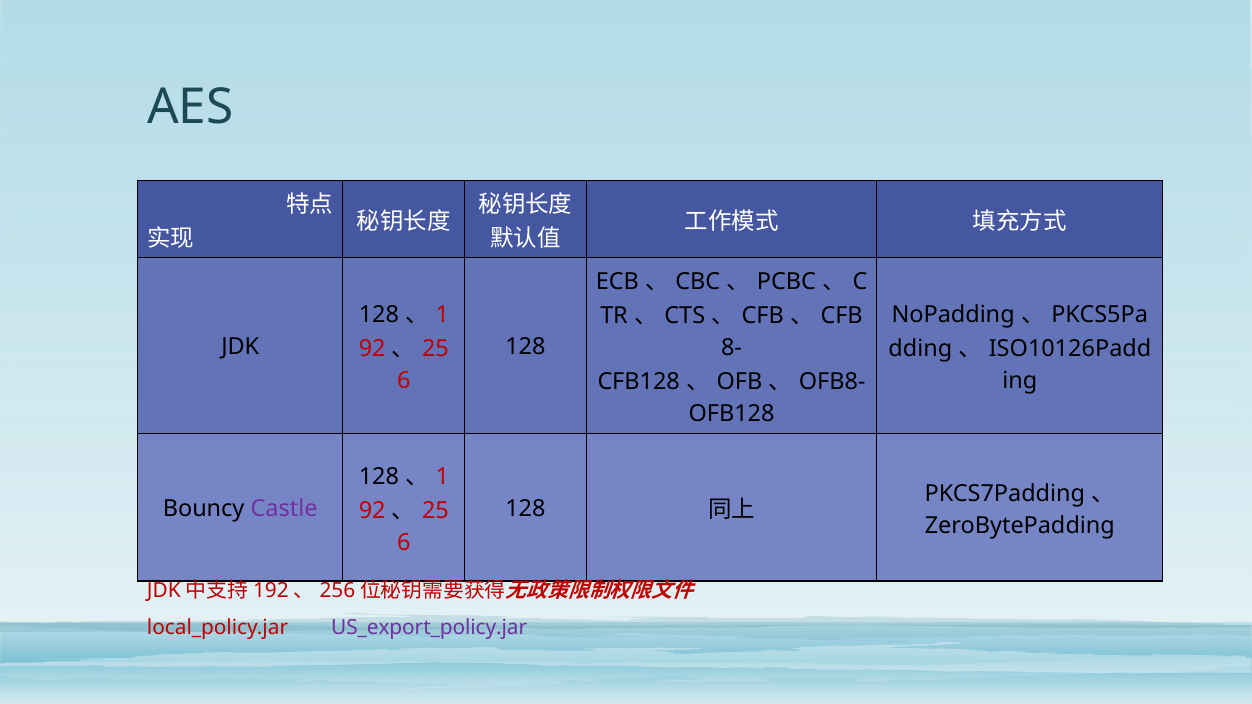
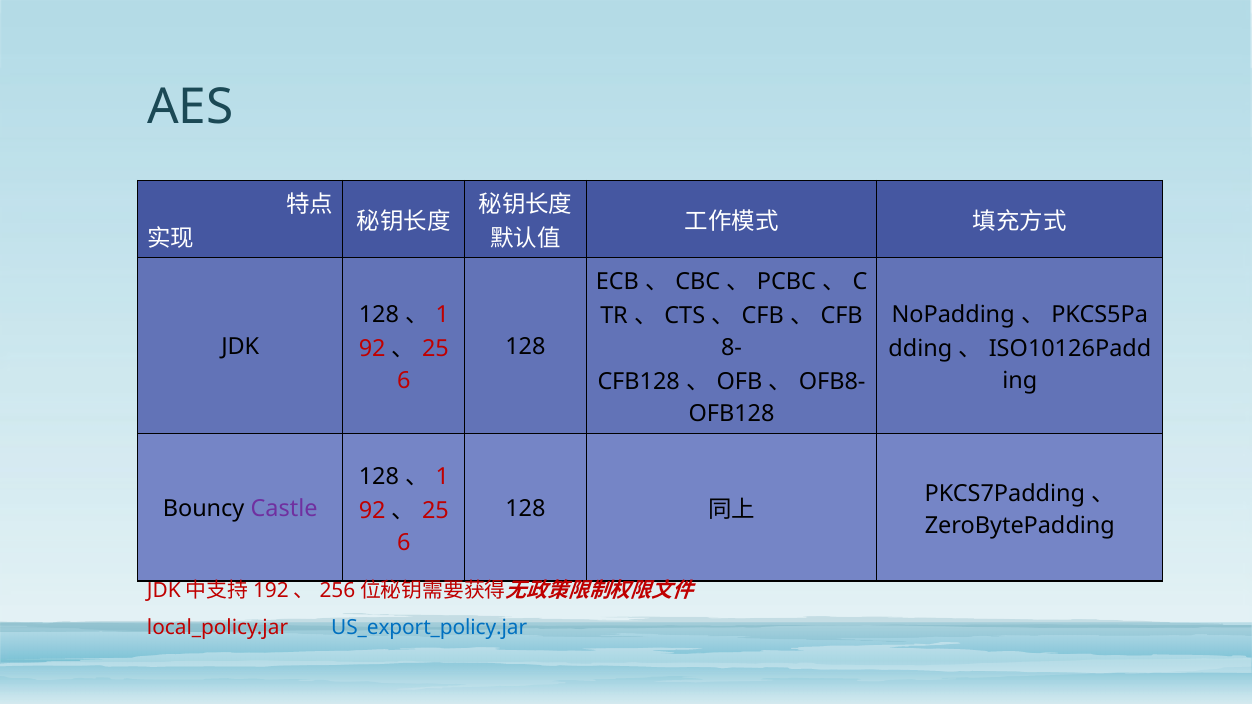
US_export_policy.jar colour: purple -> blue (429, 628)
